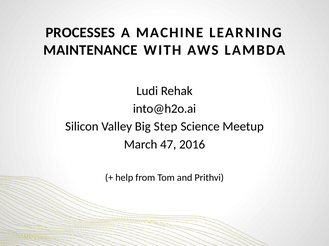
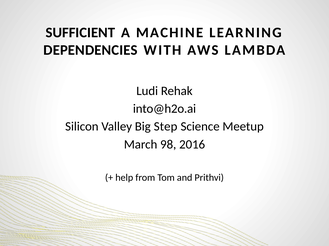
PROCESSES: PROCESSES -> SUFFICIENT (80, 33)
MAINTENANCE: MAINTENANCE -> DEPENDENCIES (90, 50)
47: 47 -> 98 (168, 145)
